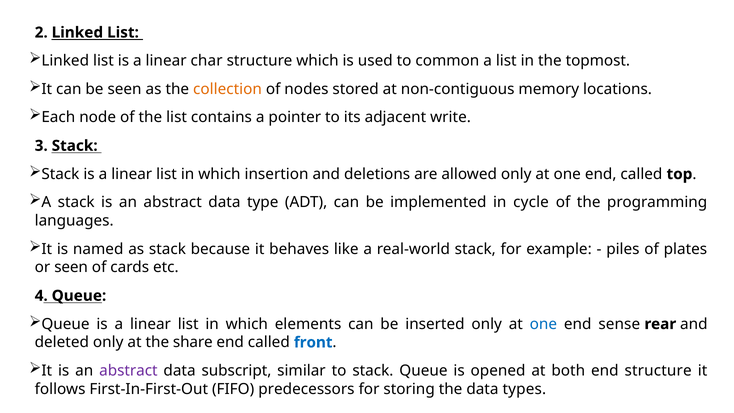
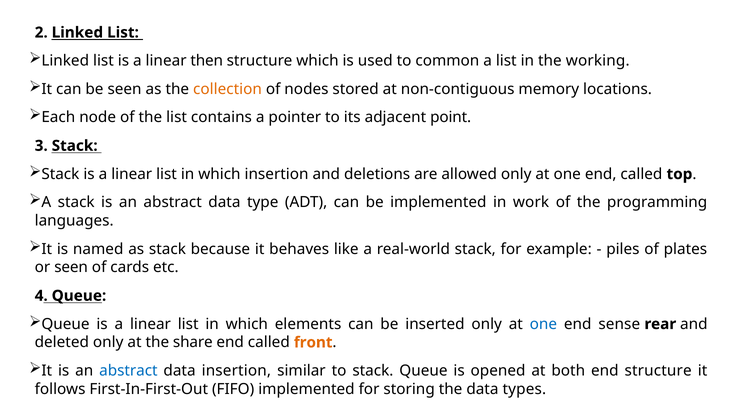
char: char -> then (207, 61)
topmost: topmost -> working (598, 61)
write: write -> point (451, 117)
cycle: cycle -> work (531, 202)
front colour: blue -> orange (313, 342)
abstract colour: purple -> blue (128, 371)
data subscript: subscript -> insertion (236, 371)
FIFO predecessors: predecessors -> implemented (306, 389)
